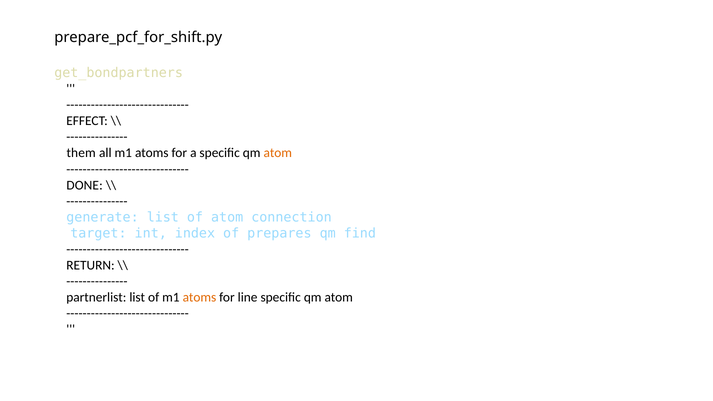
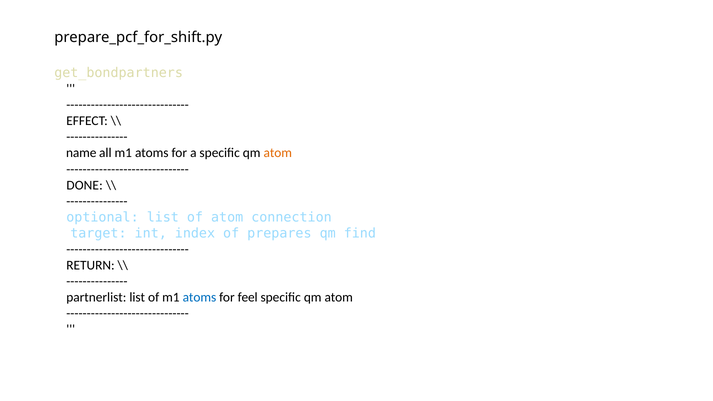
them: them -> name (81, 153)
generate: generate -> optional (102, 217)
atoms colour: orange -> blue (199, 297)
line: line -> feel (248, 297)
